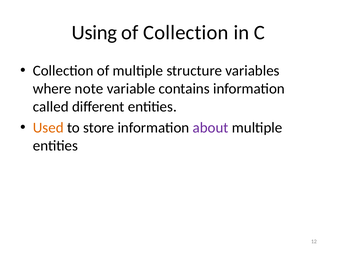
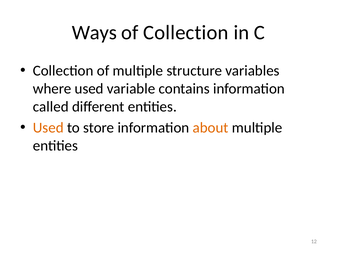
Using: Using -> Ways (94, 33)
where note: note -> used (89, 89)
about colour: purple -> orange (211, 128)
